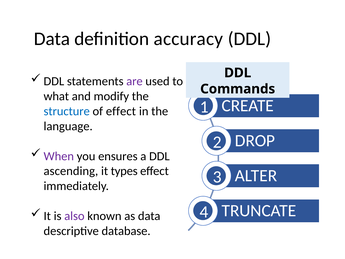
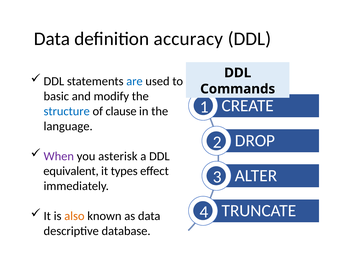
are colour: purple -> blue (134, 81)
what: what -> basic (56, 96)
of effect: effect -> clause (121, 111)
ensures: ensures -> asterisk (118, 156)
ascending: ascending -> equivalent (71, 171)
also colour: purple -> orange (74, 216)
